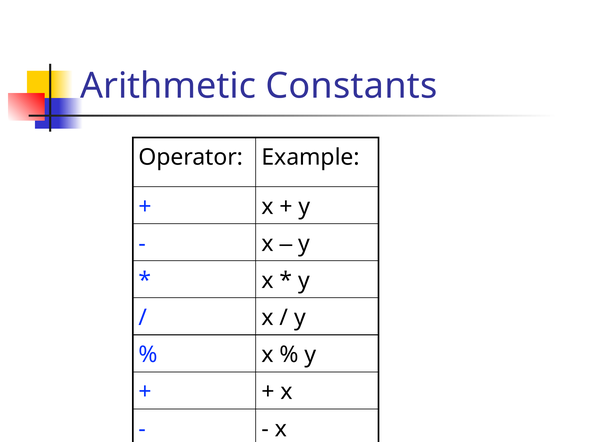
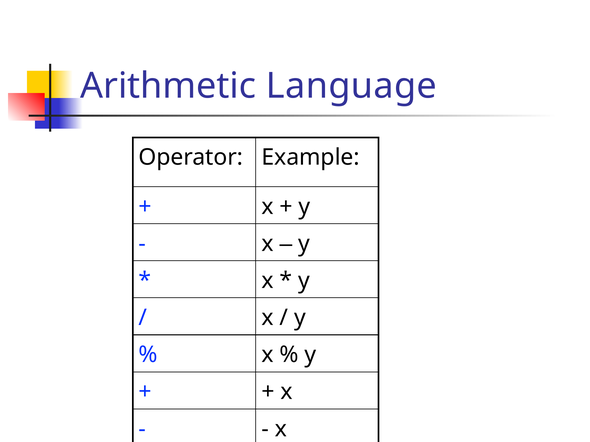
Constants: Constants -> Language (351, 86)
